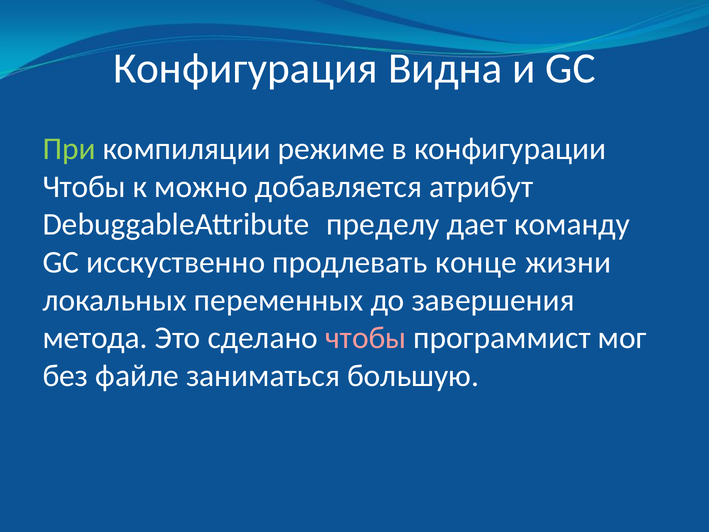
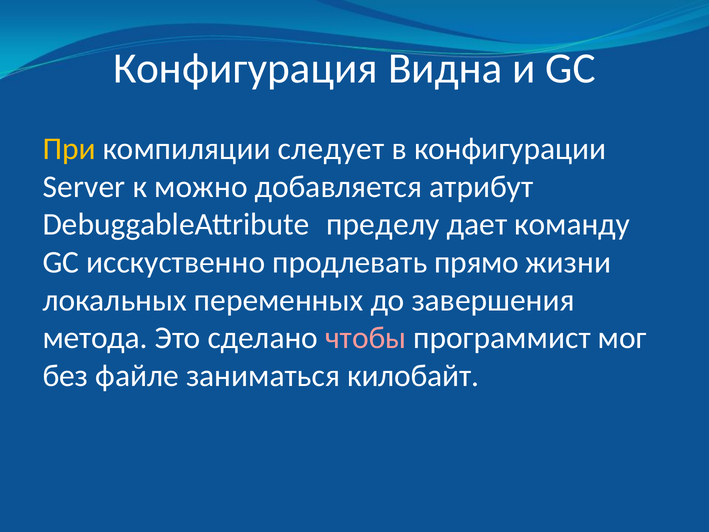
При colour: light green -> yellow (69, 149)
режиме: режиме -> следует (331, 149)
Чтобы: Чтобы -> Server (84, 187)
конце: конце -> прямо (476, 262)
большую: большую -> килобайт (413, 376)
